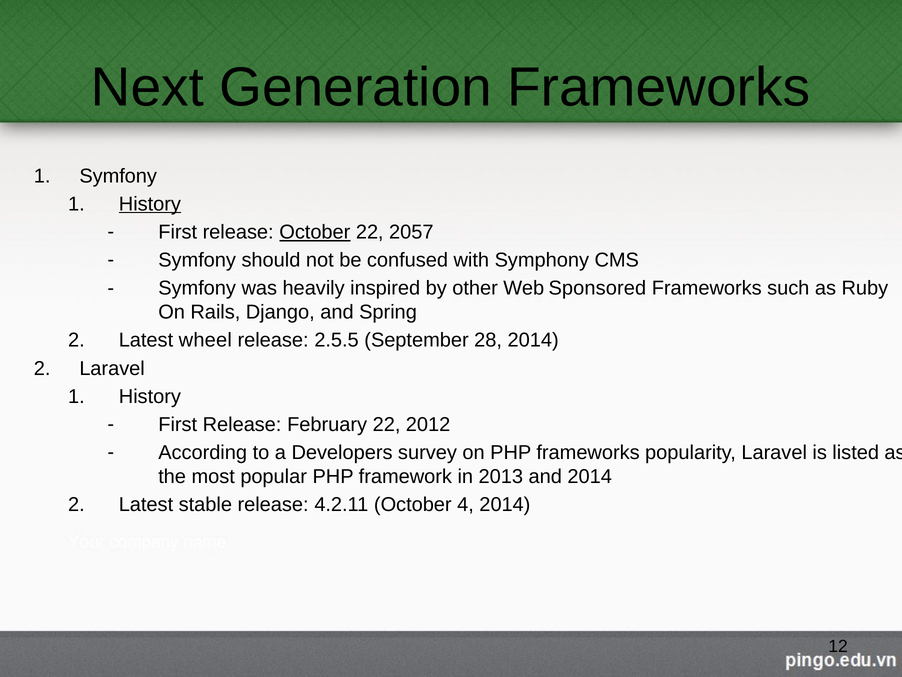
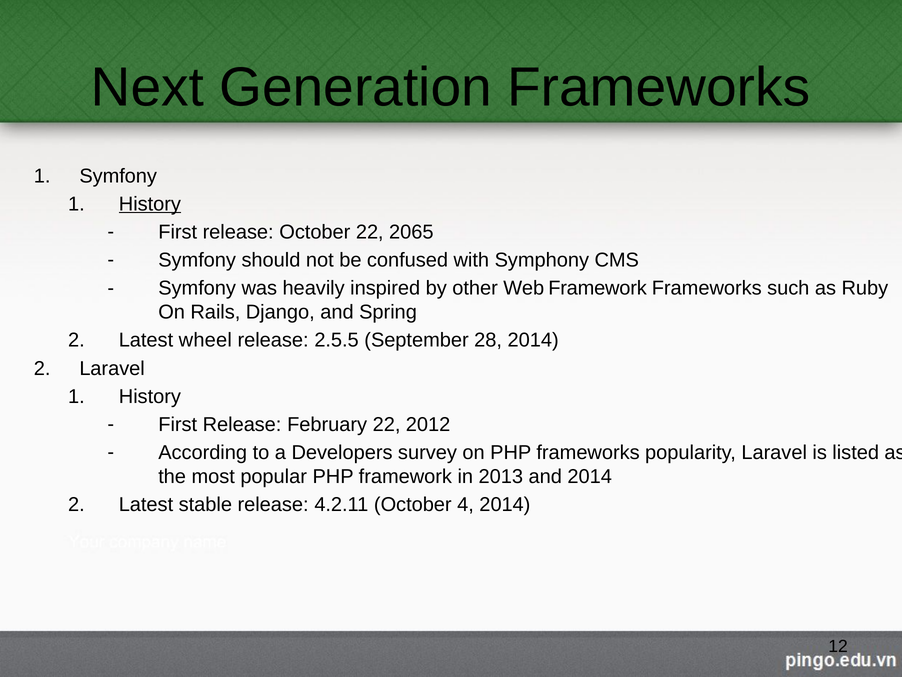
October underline: present -> none (315, 232)
2057: 2057 -> 2065 (411, 232)
Web Sponsored: Sponsored -> Framework (598, 288)
